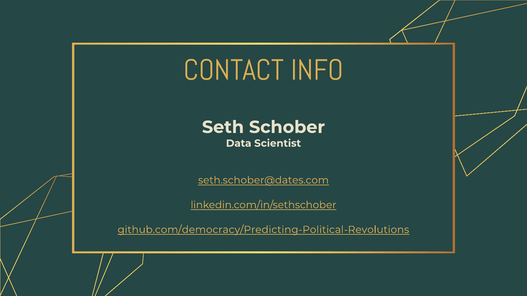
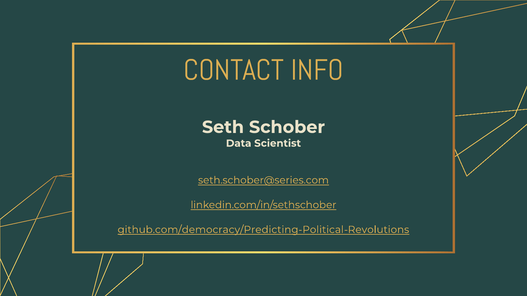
seth.schober@dates.com: seth.schober@dates.com -> seth.schober@series.com (263, 180)
